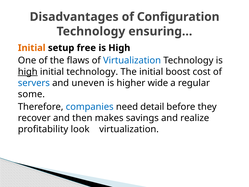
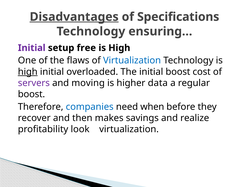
Disadvantages underline: none -> present (74, 17)
Configuration: Configuration -> Specifications (178, 17)
Initial colour: orange -> purple (32, 48)
initial technology: technology -> overloaded (92, 72)
servers colour: blue -> purple (34, 83)
uneven: uneven -> moving (88, 83)
wide: wide -> data (158, 83)
some: some -> boost (31, 94)
detail: detail -> when (152, 107)
